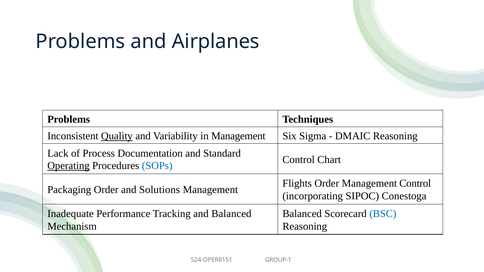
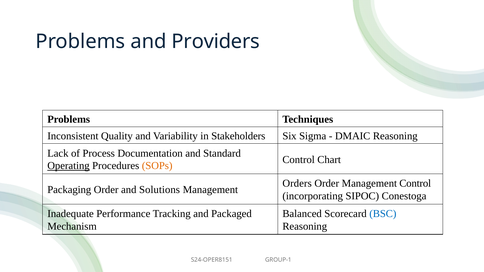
Airplanes: Airplanes -> Providers (216, 42)
Quality underline: present -> none (117, 136)
in Management: Management -> Stakeholders (238, 136)
SOPs colour: blue -> orange (157, 166)
Flights: Flights -> Orders (297, 184)
and Balanced: Balanced -> Packaged (231, 214)
